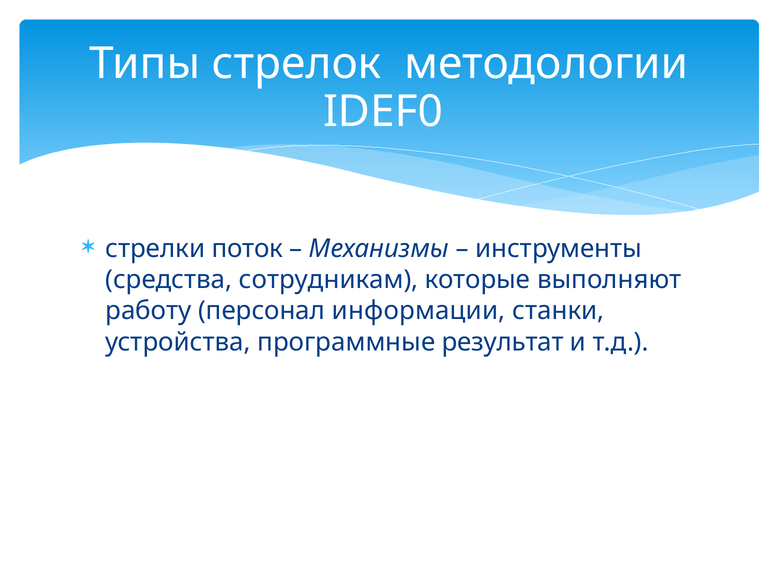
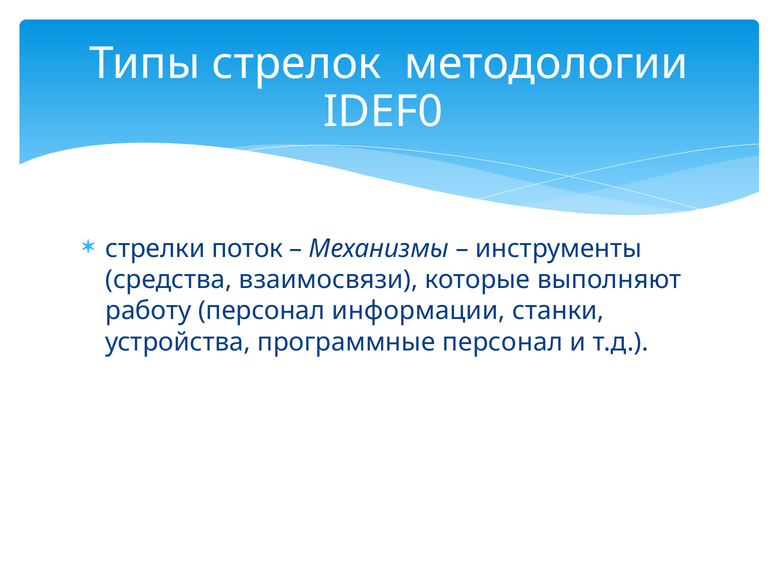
сотрудникам: сотрудникам -> взаимосвязи (329, 280)
программные результат: результат -> персонал (503, 342)
